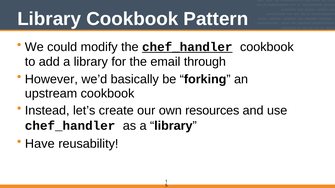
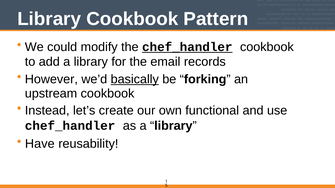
through: through -> records (205, 62)
basically underline: none -> present (135, 79)
resources: resources -> functional (212, 111)
